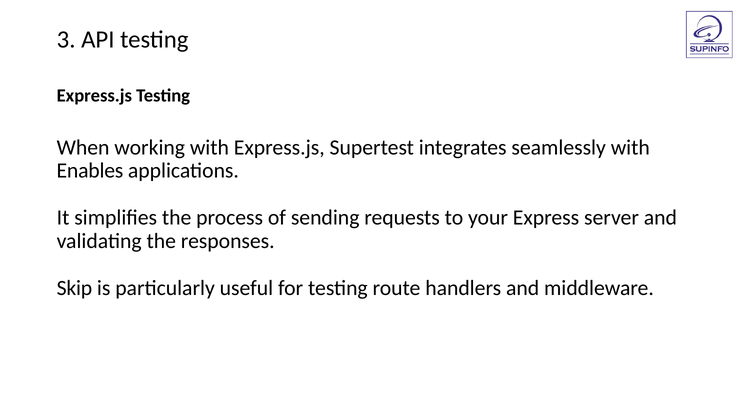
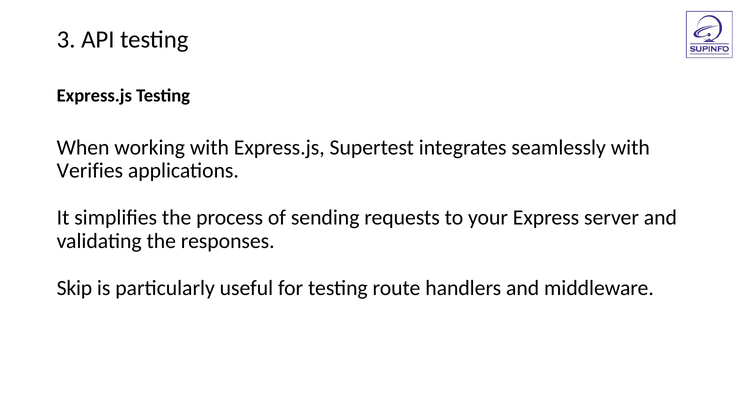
Enables: Enables -> Verifies (90, 171)
